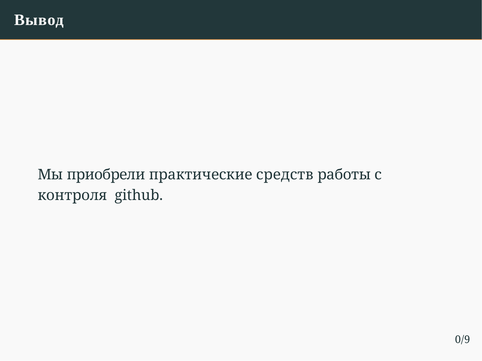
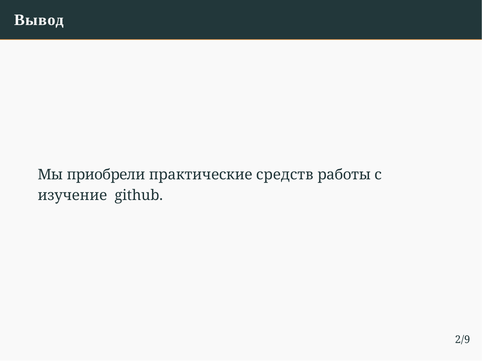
контроля: контроля -> изучение (72, 196)
0/9: 0/9 -> 2/9 (463, 341)
